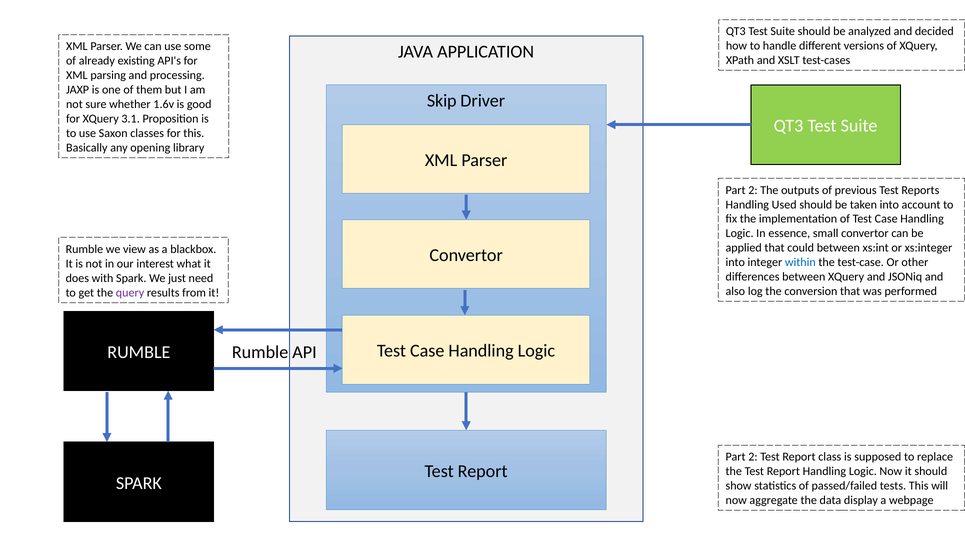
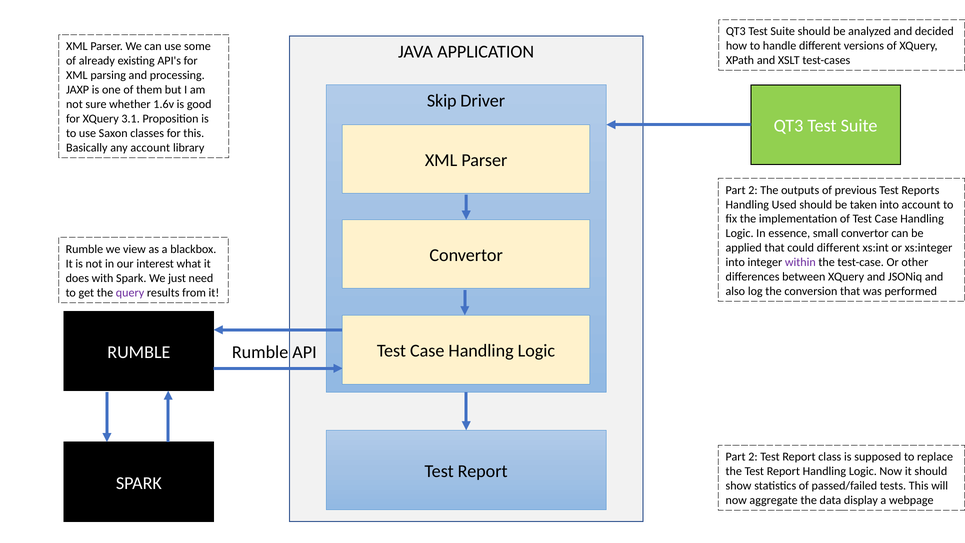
any opening: opening -> account (150, 148)
could between: between -> different (838, 248)
within colour: blue -> purple (800, 262)
